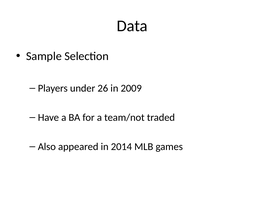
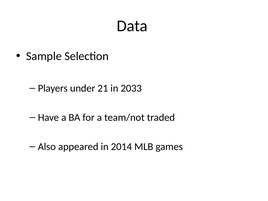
26: 26 -> 21 (103, 88)
2009: 2009 -> 2033 (131, 88)
